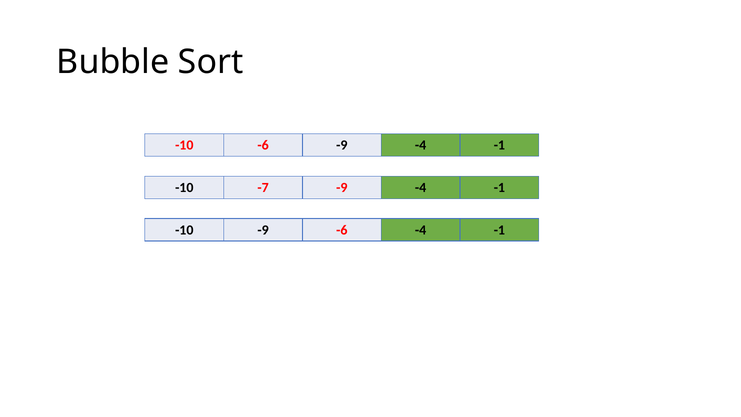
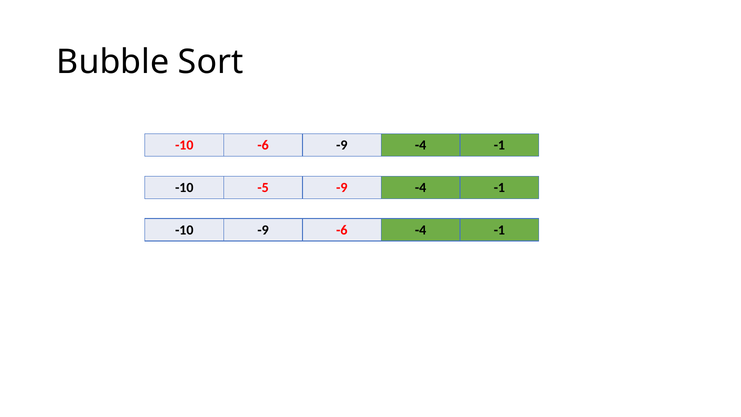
-7: -7 -> -5 (263, 187)
